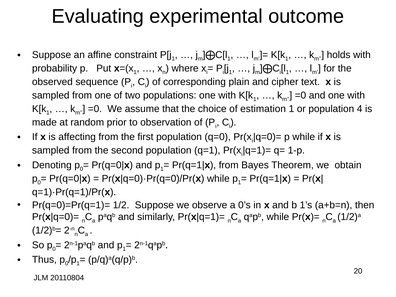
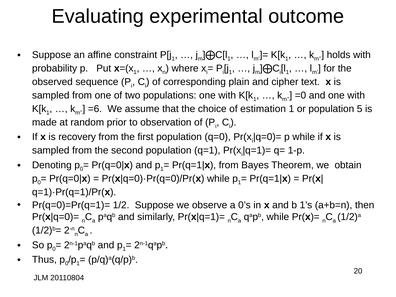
=0: =0 -> =6 (95, 109)
4: 4 -> 5 (360, 109)
affecting: affecting -> recovery (77, 137)
